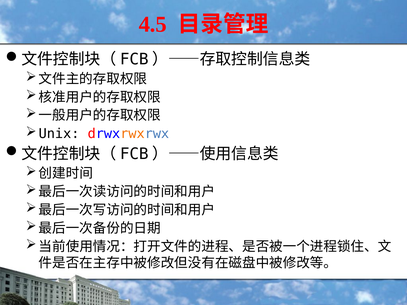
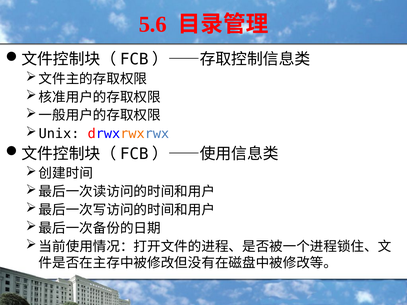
4.5: 4.5 -> 5.6 (153, 24)
